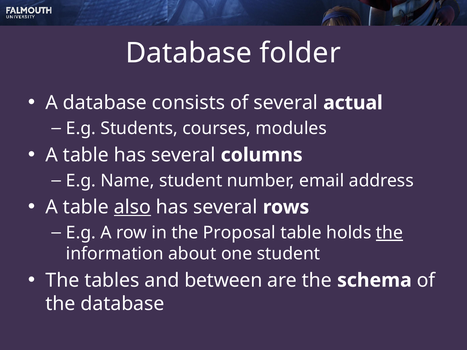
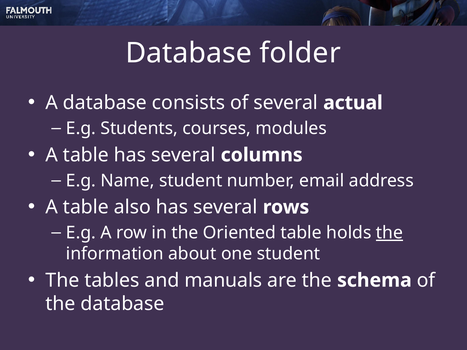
also underline: present -> none (132, 207)
Proposal: Proposal -> Oriented (239, 233)
between: between -> manuals (223, 280)
